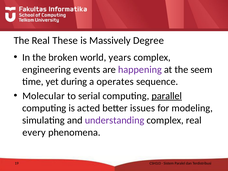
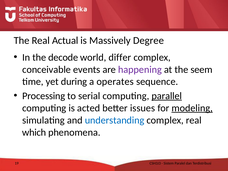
These: These -> Actual (65, 40)
broken: broken -> decode (63, 57)
years: years -> differ (120, 57)
engineering: engineering -> conceivable (47, 69)
Molecular: Molecular -> Processing (44, 96)
modeling underline: none -> present (192, 108)
understanding colour: purple -> blue (115, 120)
every: every -> which (34, 132)
